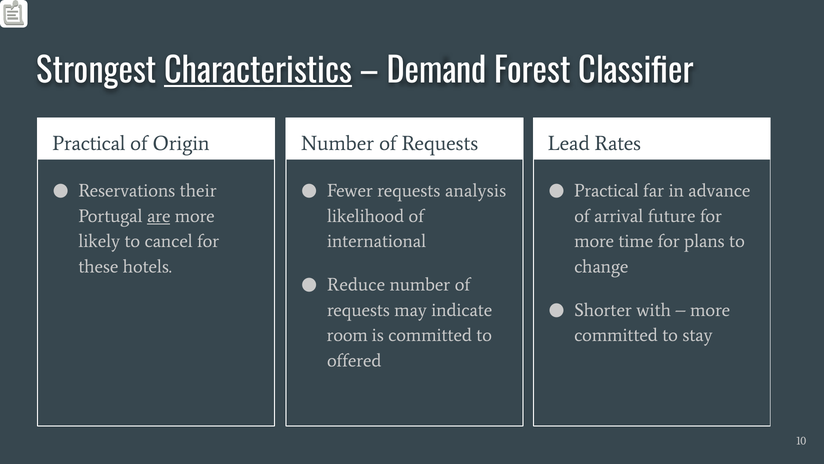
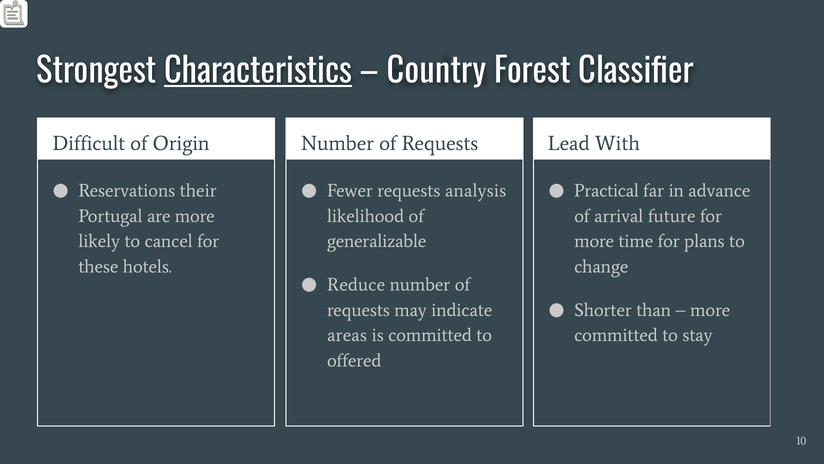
Demand: Demand -> Country (437, 71)
Practical: Practical -> Difficult (89, 143)
Rates: Rates -> With (618, 143)
are underline: present -> none (159, 216)
international: international -> generalizable (377, 241)
with: with -> than (654, 310)
room: room -> areas (347, 335)
